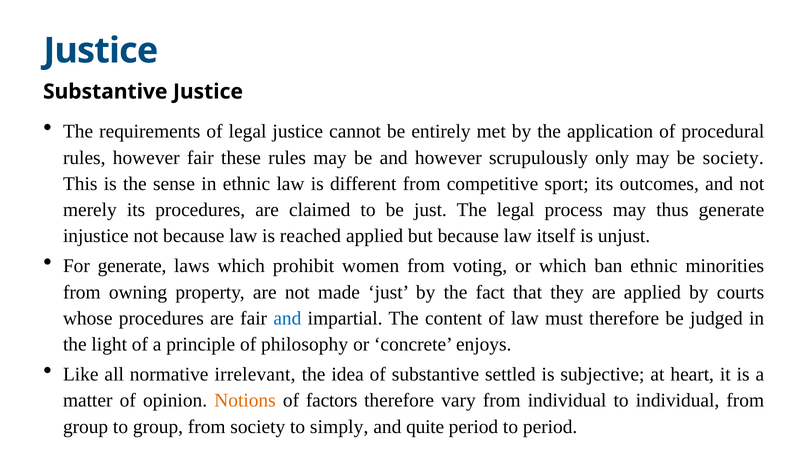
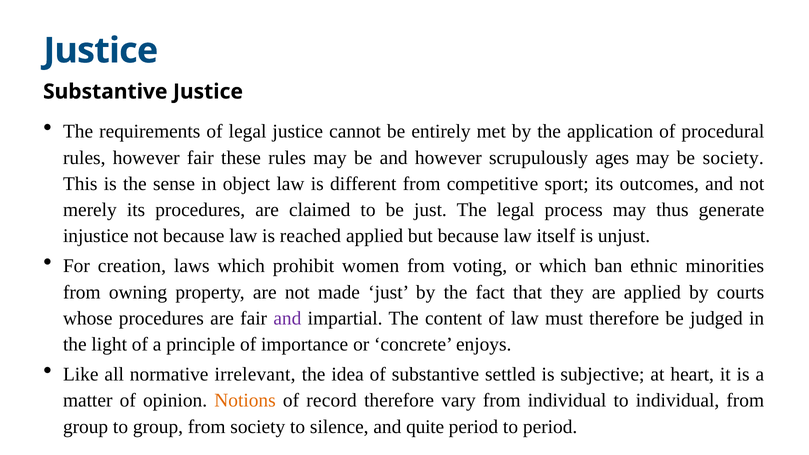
only: only -> ages (612, 158)
in ethnic: ethnic -> object (246, 184)
For generate: generate -> creation (132, 266)
and colour: blue -> purple (287, 318)
philosophy: philosophy -> importance (305, 345)
factors: factors -> record (332, 401)
simply: simply -> silence (339, 427)
